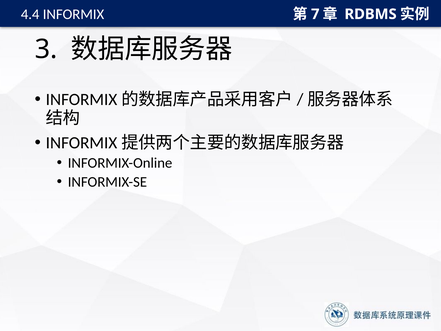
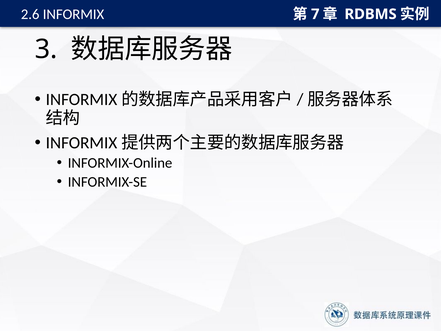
4.4: 4.4 -> 2.6 (30, 14)
